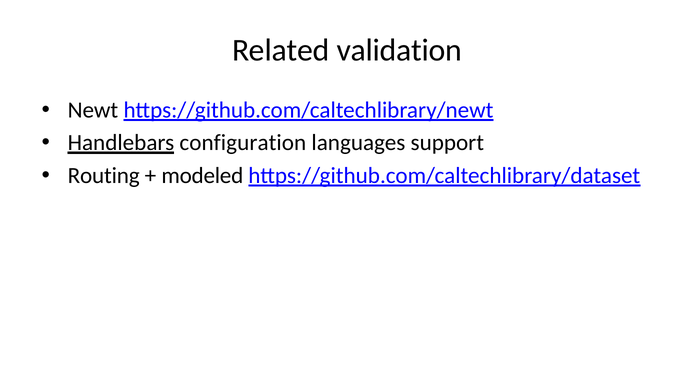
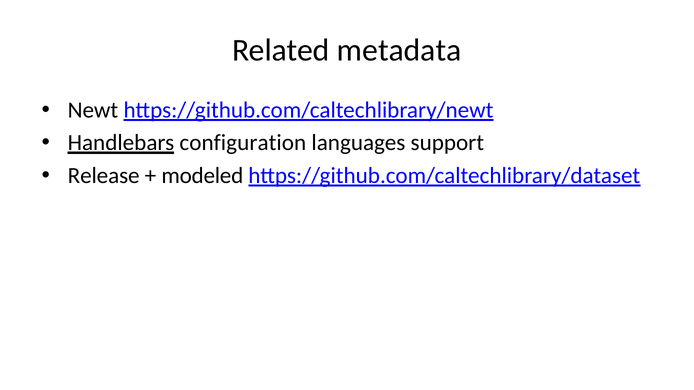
validation: validation -> metadata (399, 50)
Routing: Routing -> Release (104, 176)
